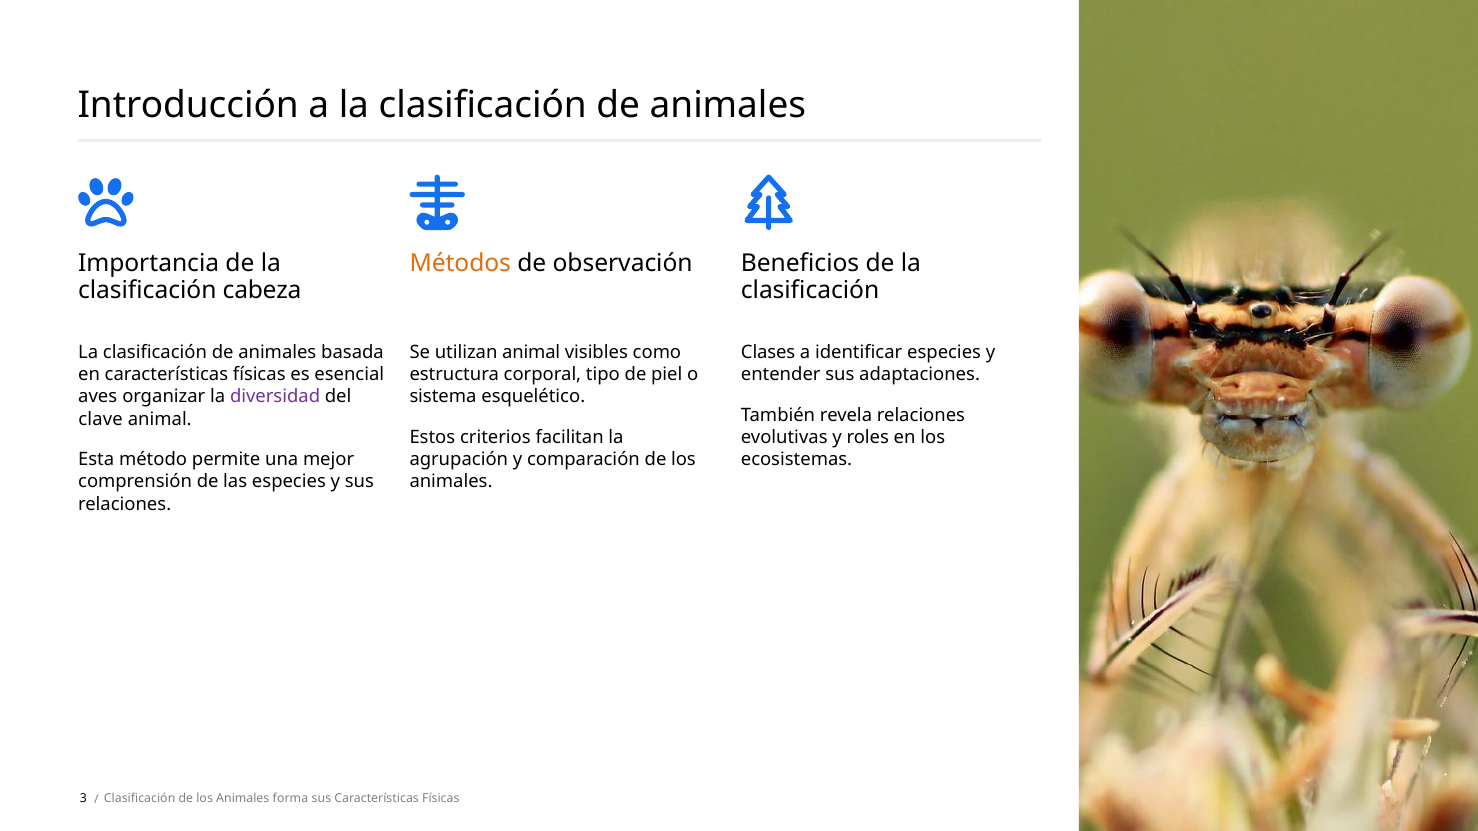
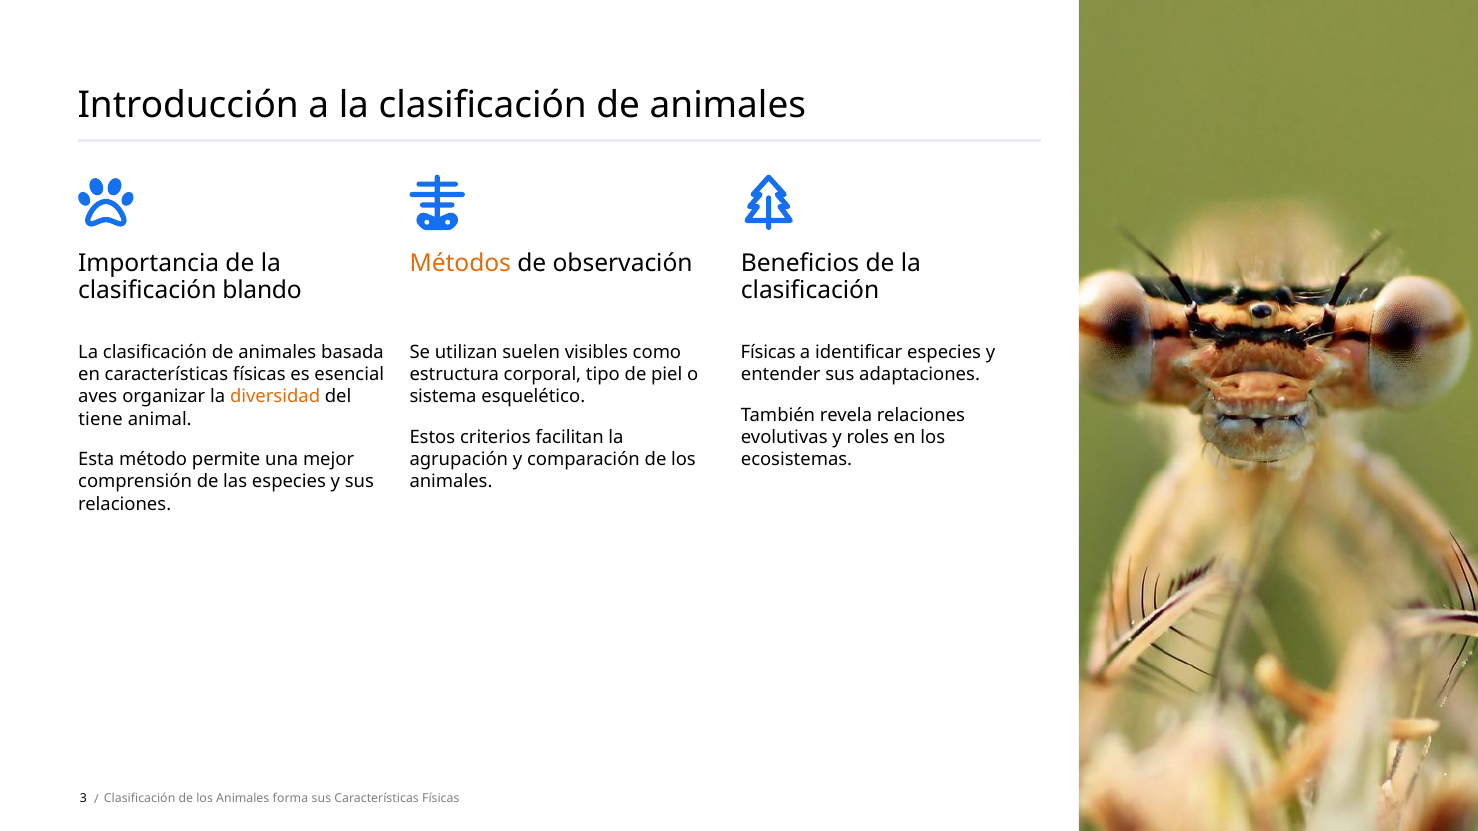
cabeza: cabeza -> blando (262, 290)
utilizan animal: animal -> suelen (531, 353)
Clases: Clases -> Físicas (768, 353)
diversidad colour: purple -> orange (275, 397)
clave: clave -> tiene (101, 419)
